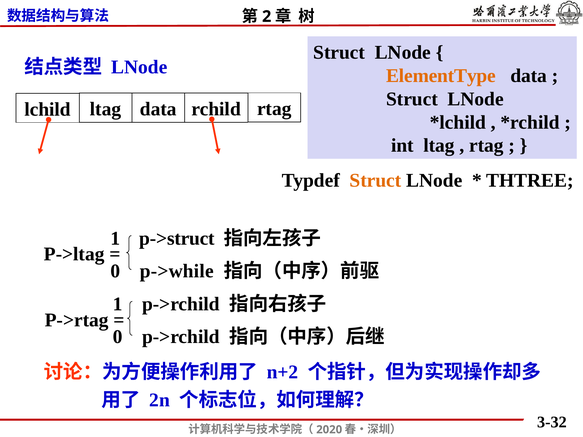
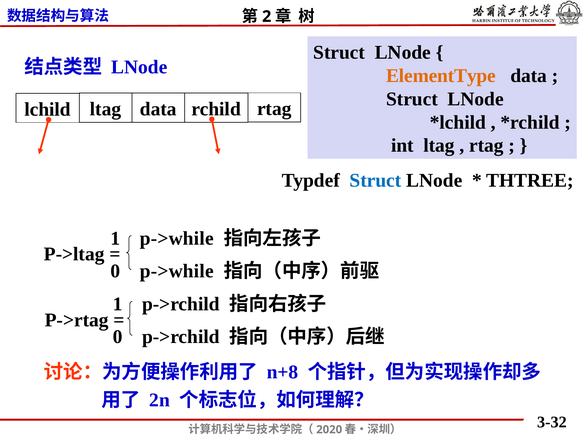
Struct colour: orange -> blue (375, 180)
p->struct: p->struct -> p->while (177, 239)
n+2: n+2 -> n+8 (282, 372)
